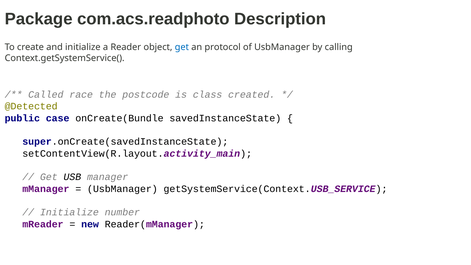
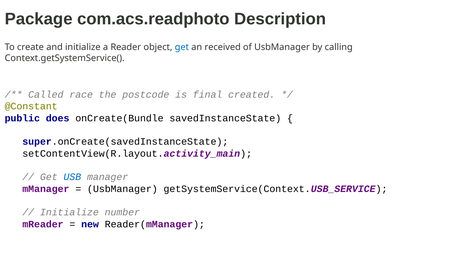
protocol: protocol -> received (223, 47)
class: class -> final (208, 95)
@Detected: @Detected -> @Constant (31, 106)
case: case -> does (58, 118)
USB colour: black -> blue (72, 177)
